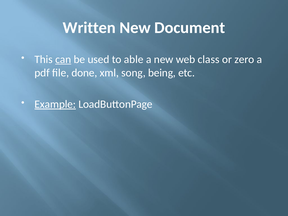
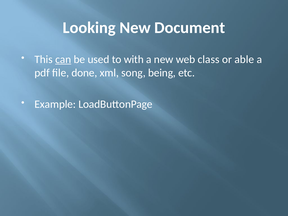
Written: Written -> Looking (89, 28)
able: able -> with (134, 59)
zero: zero -> able (244, 59)
Example underline: present -> none (55, 104)
